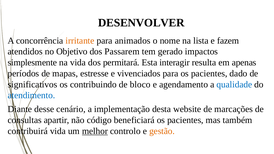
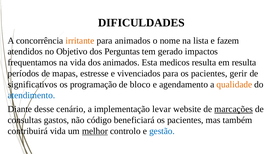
DESENVOLVER: DESENVOLVER -> DIFICULDADES (141, 23)
Passarem: Passarem -> Perguntas (122, 52)
simplesmente: simplesmente -> frequentamos (32, 63)
dos permitará: permitará -> animados (121, 63)
interagir: interagir -> medicos (175, 63)
em apenas: apenas -> resulta (244, 63)
dado: dado -> gerir (238, 74)
contribuindo: contribuindo -> programação (93, 84)
qualidade colour: blue -> orange (234, 84)
desta: desta -> levar (162, 109)
marcações underline: none -> present (234, 109)
apartir: apartir -> gastos (57, 120)
gestão colour: orange -> blue (162, 131)
